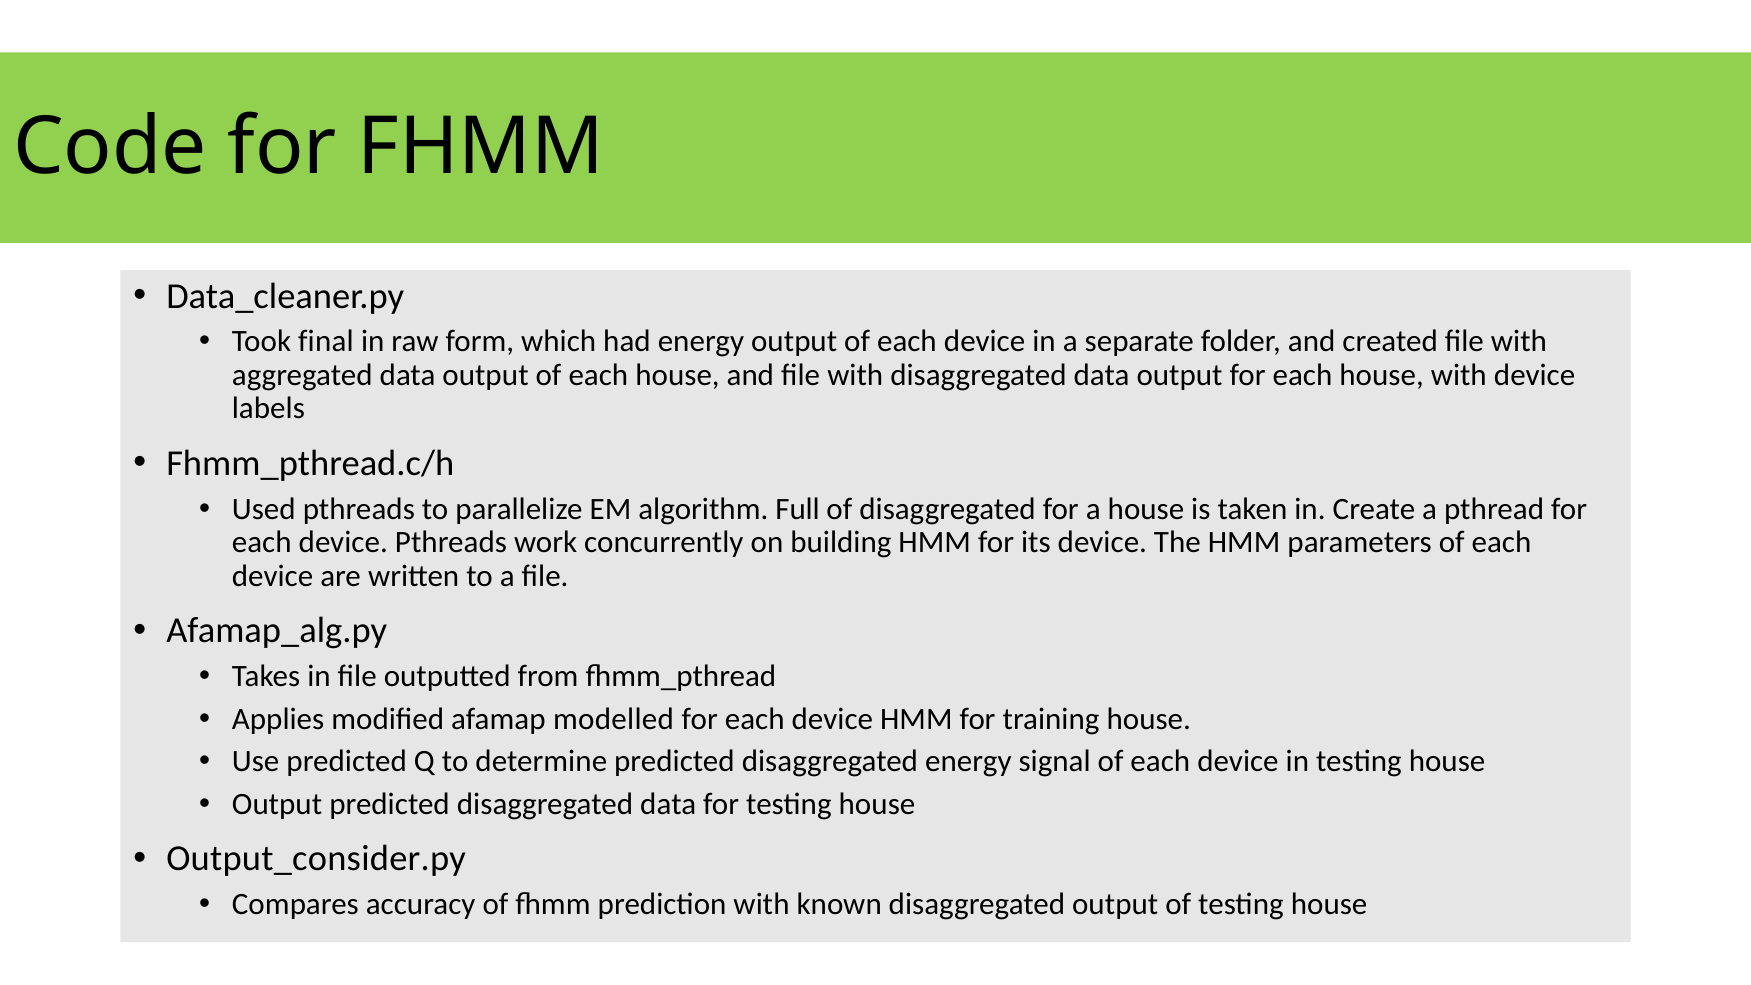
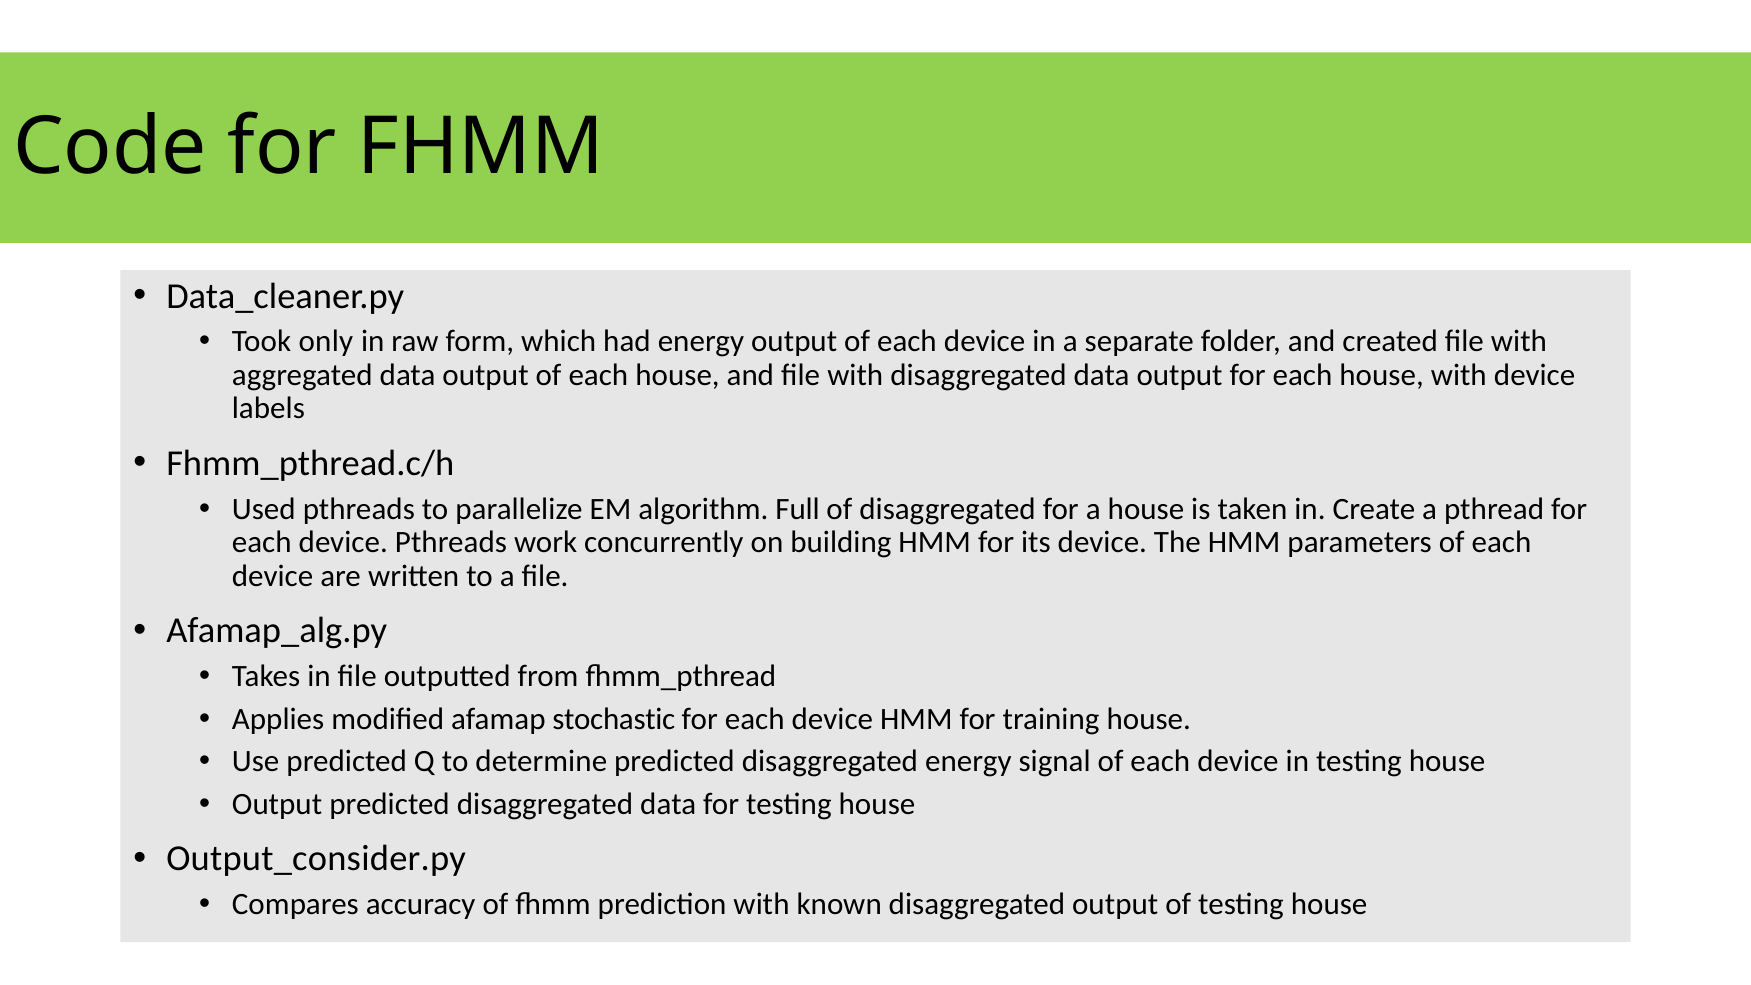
final: final -> only (326, 342)
modelled: modelled -> stochastic (614, 719)
